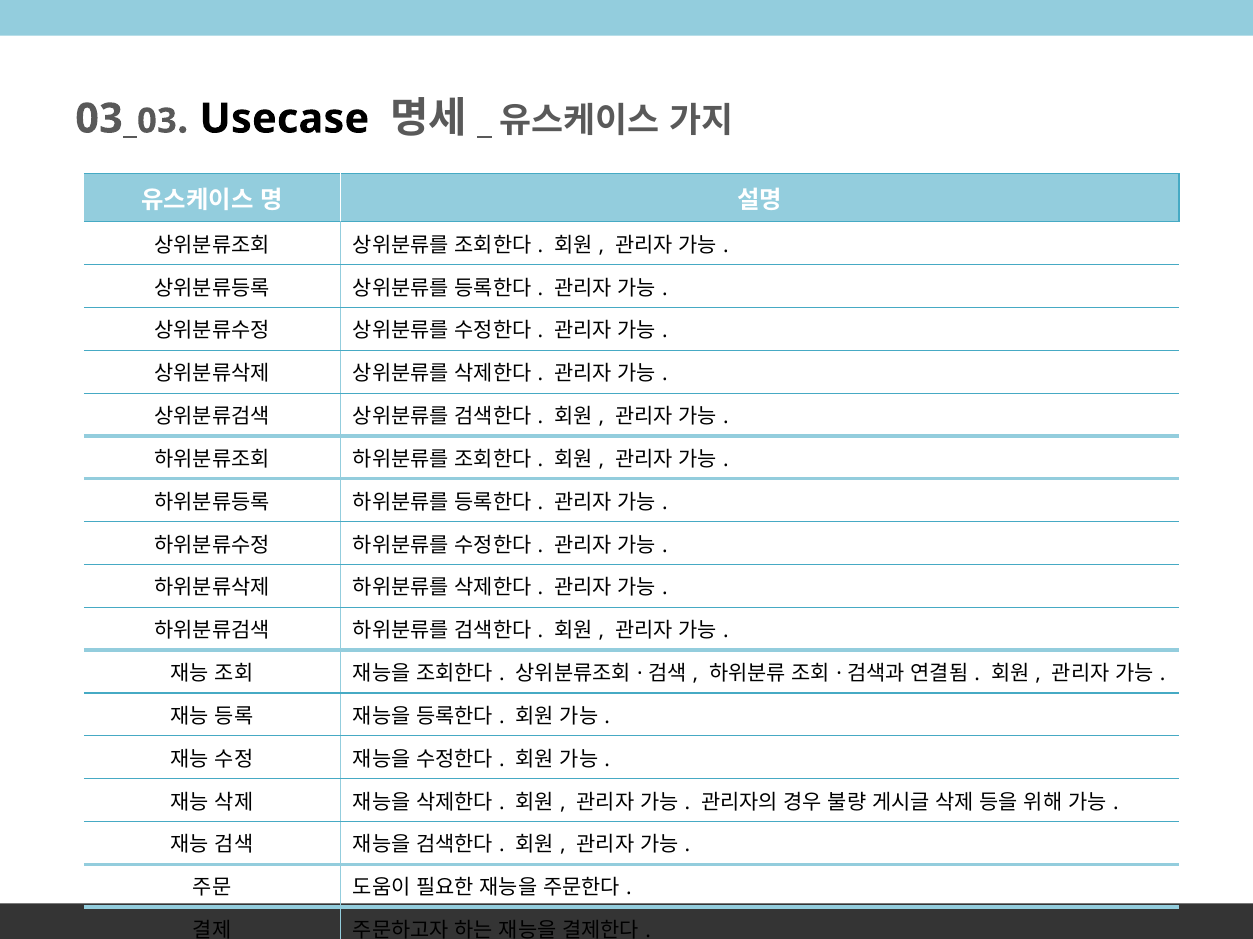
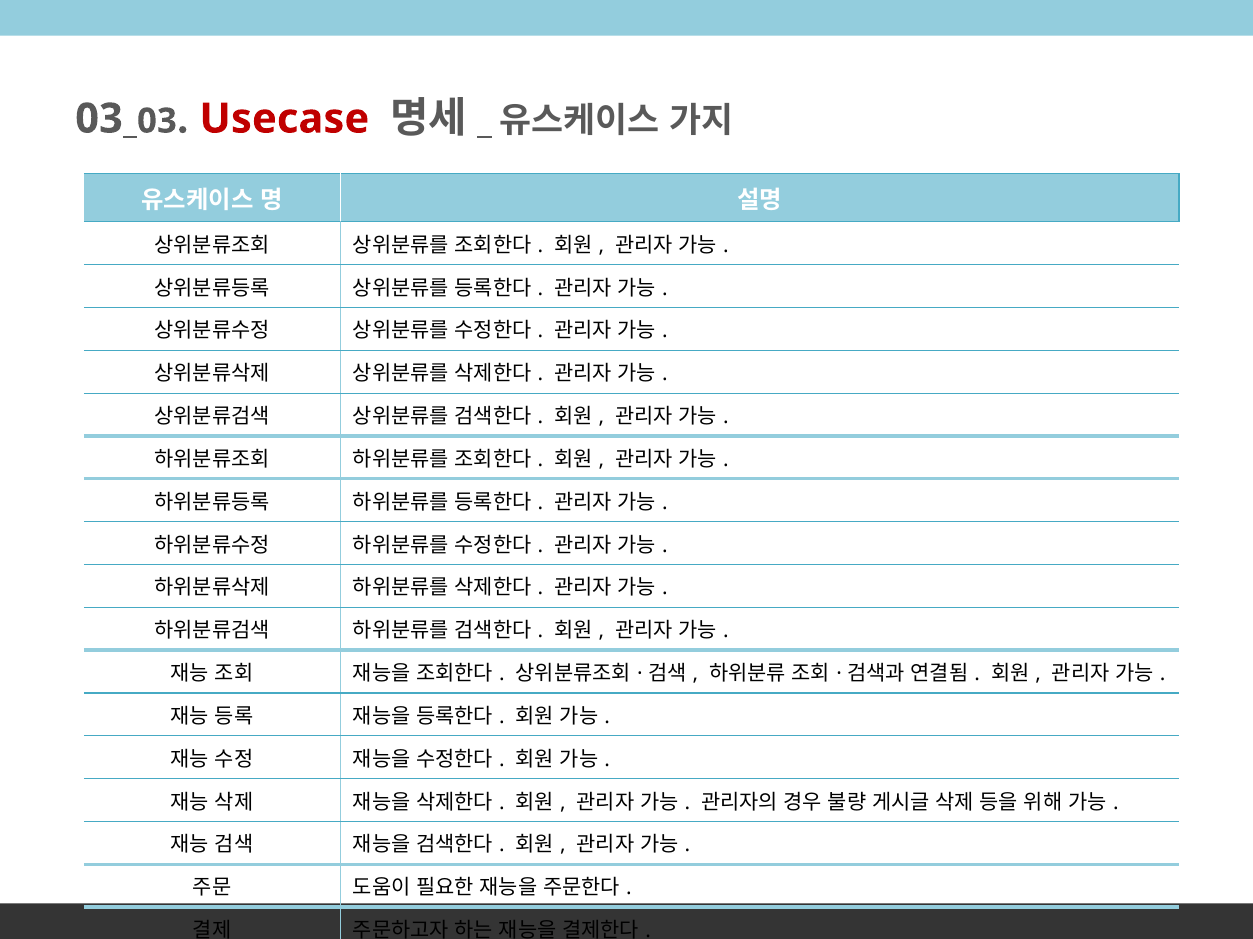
Usecase colour: black -> red (284, 119)
